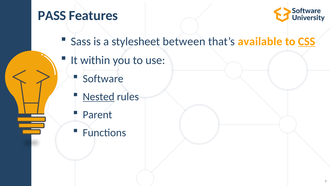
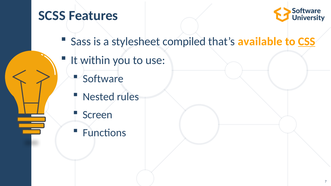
PASS: PASS -> SCSS (52, 16)
between: between -> compiled (184, 42)
Nested underline: present -> none (99, 97)
Parent: Parent -> Screen (97, 115)
